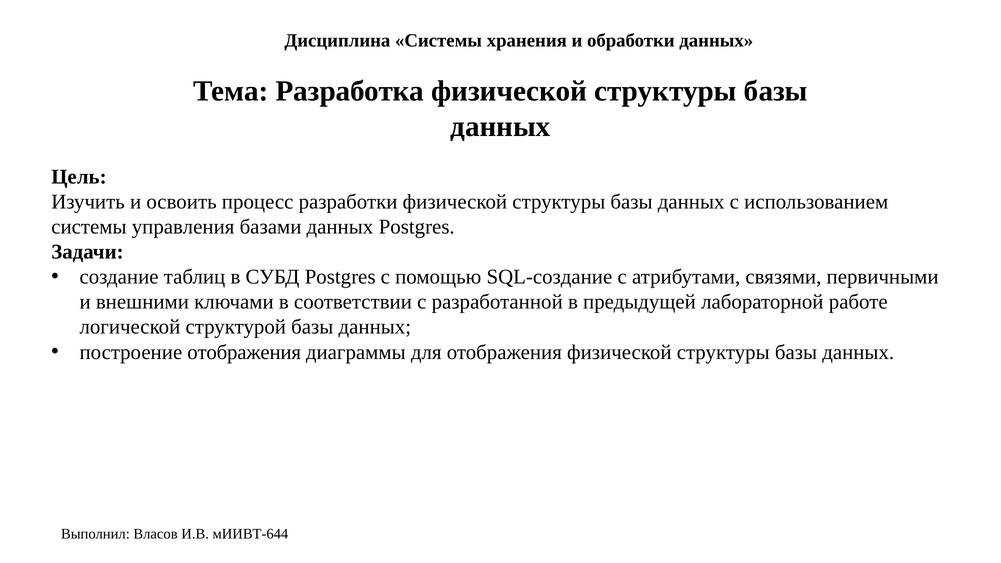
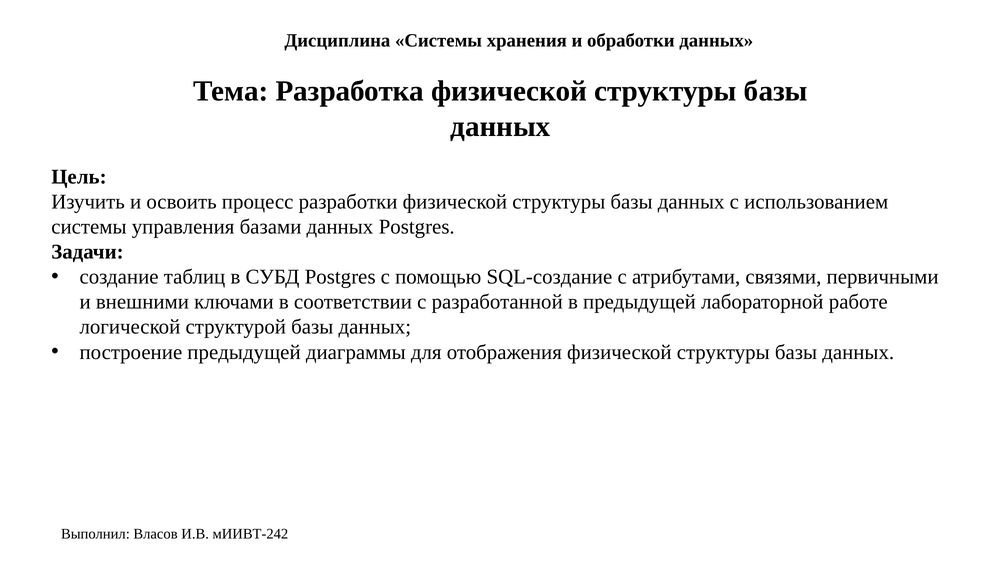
построение отображения: отображения -> предыдущей (244, 352)
мИИВТ-644: мИИВТ-644 -> мИИВТ-242 (250, 534)
